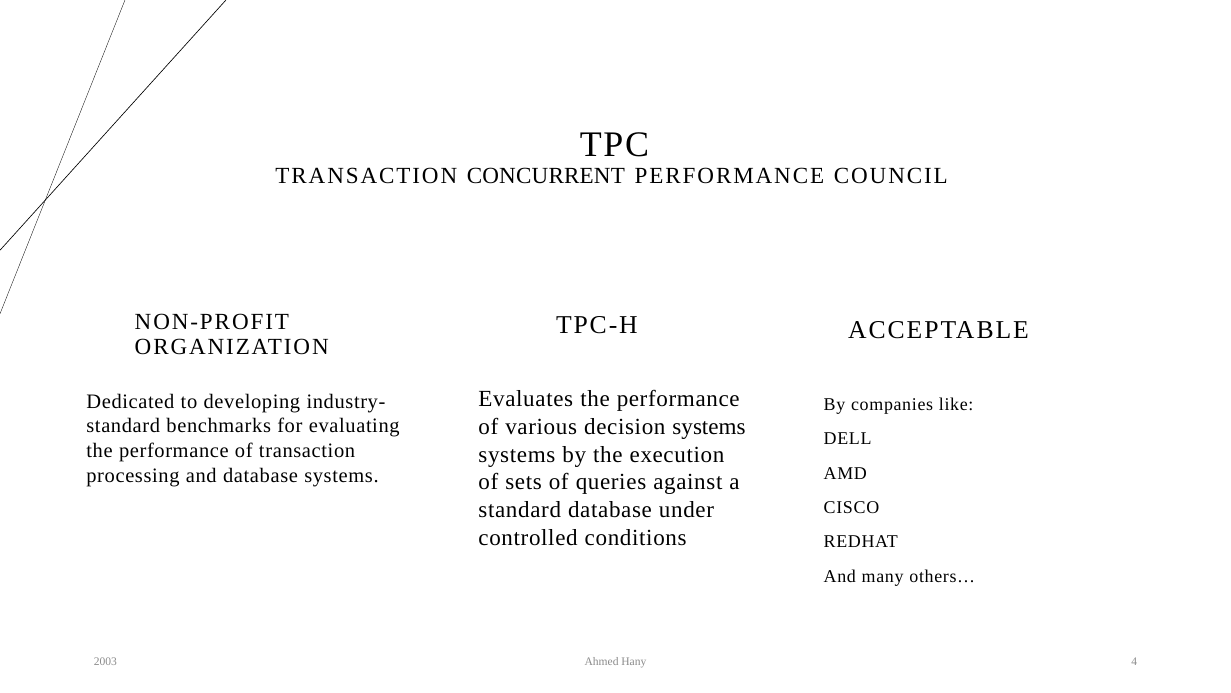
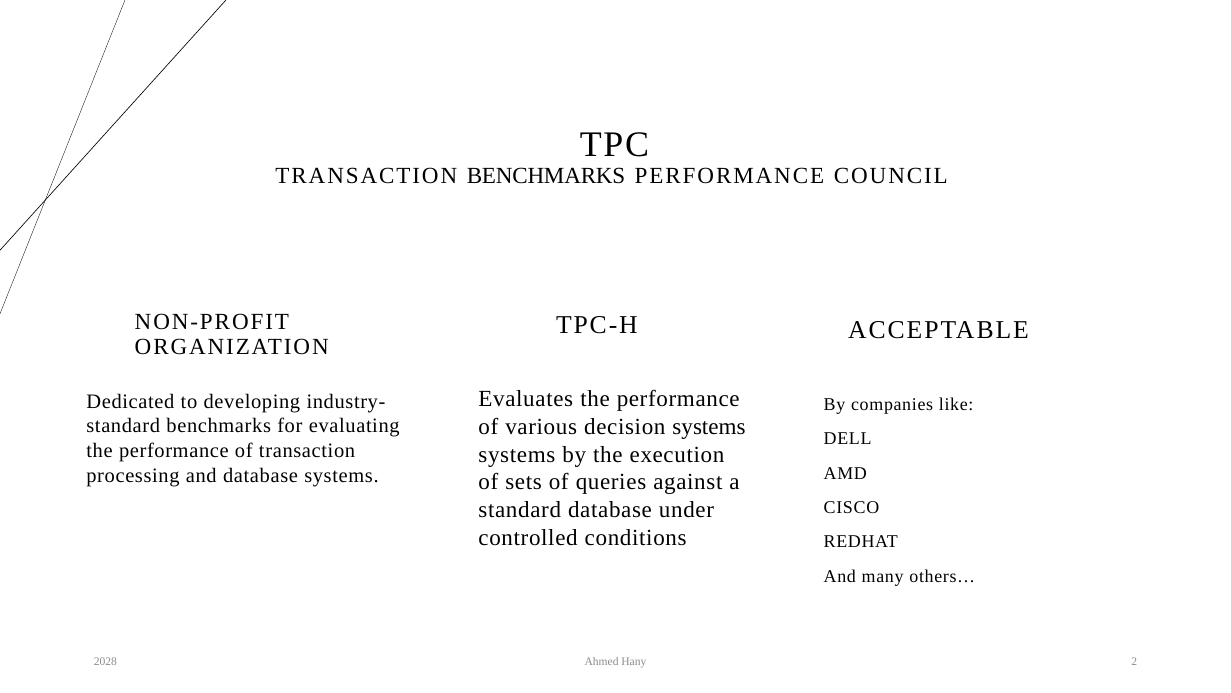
TRANSACTION CONCURRENT: CONCURRENT -> BENCHMARKS (546, 176)
2003: 2003 -> 2028 (105, 661)
4: 4 -> 2 (1134, 661)
